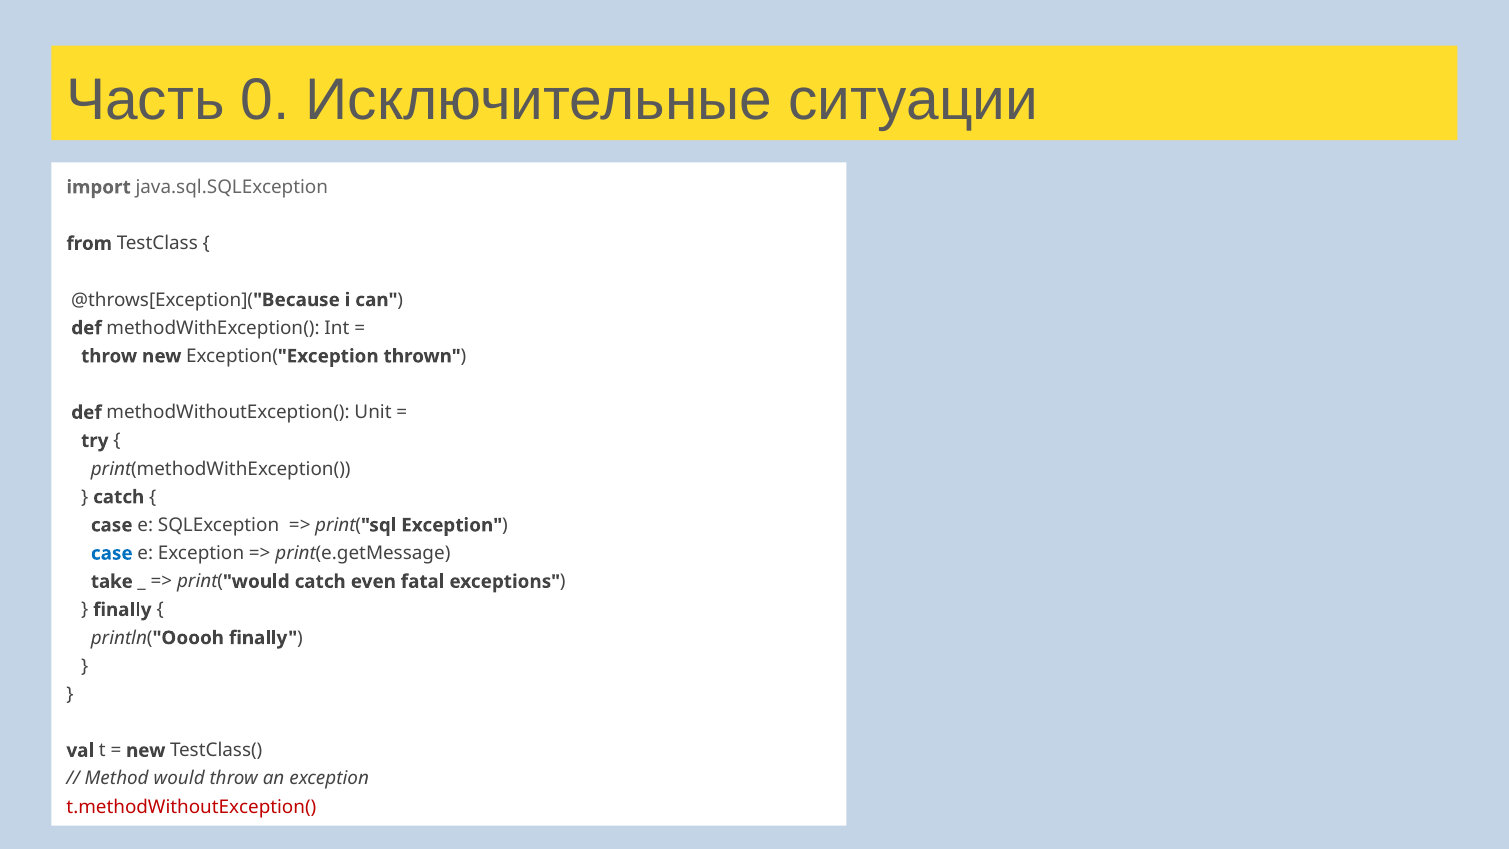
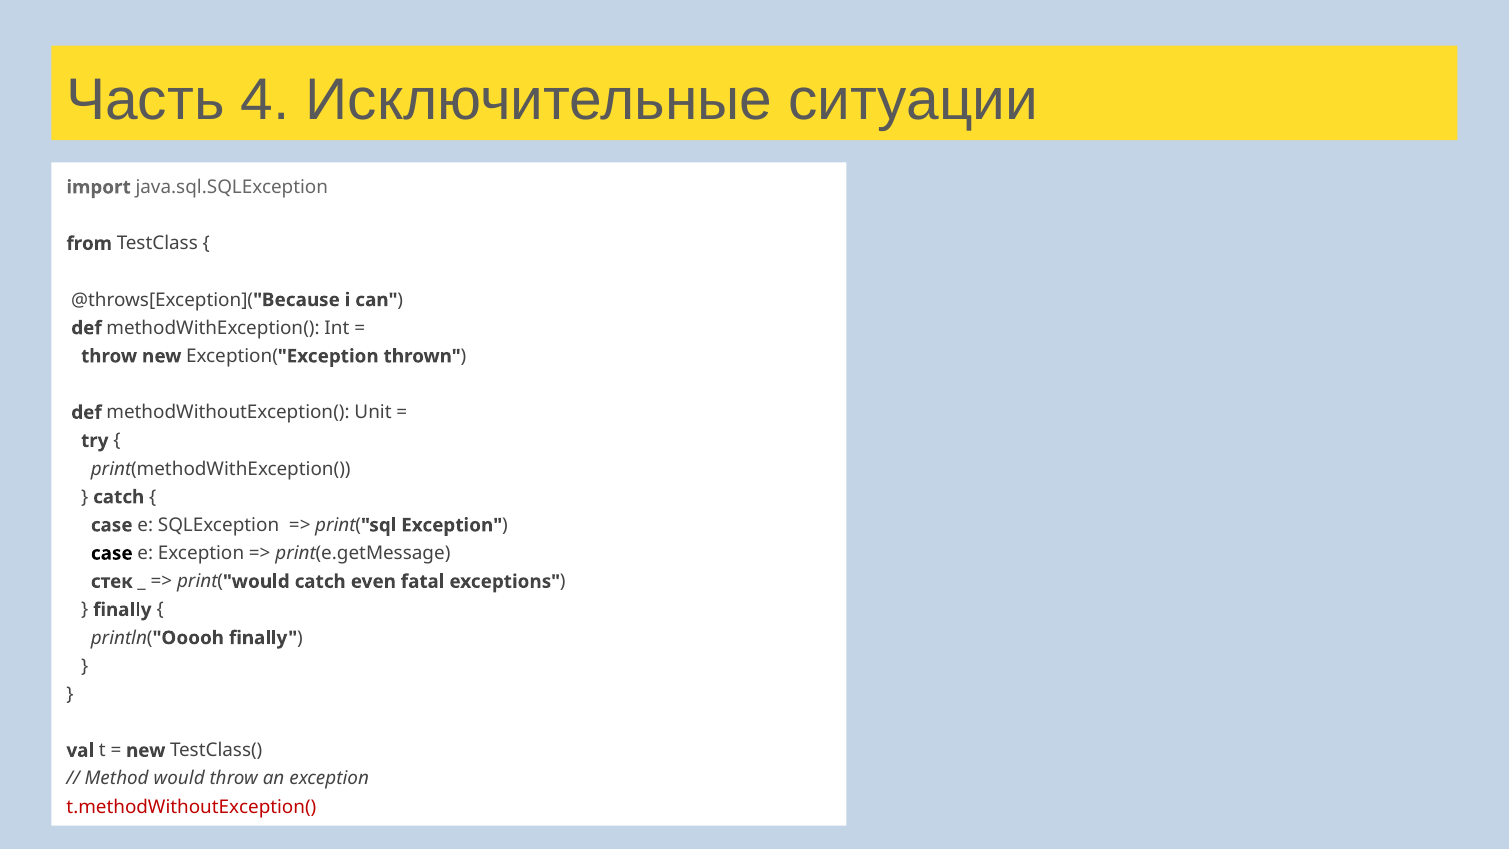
0: 0 -> 4 (265, 100)
case colour: blue -> black (112, 553)
take: take -> стек (112, 581)
